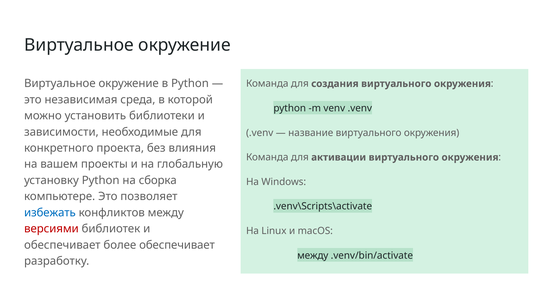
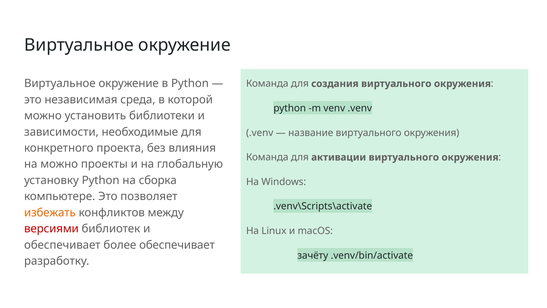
на вашем: вашем -> можно (59, 164)
избежать colour: blue -> orange (50, 212)
между: между -> зачёту (313, 255)
